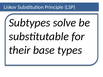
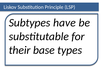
solve: solve -> have (64, 23)
